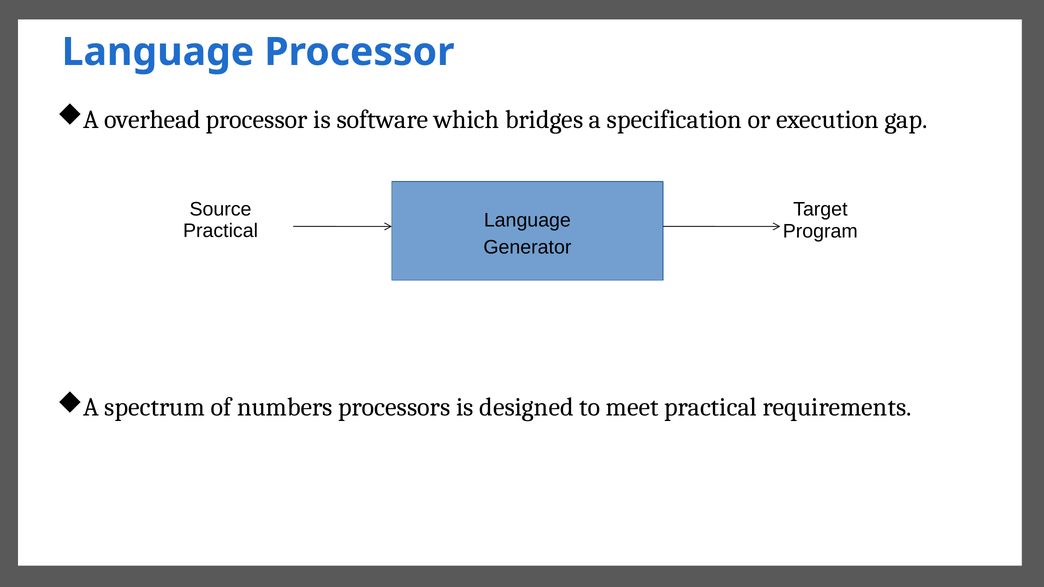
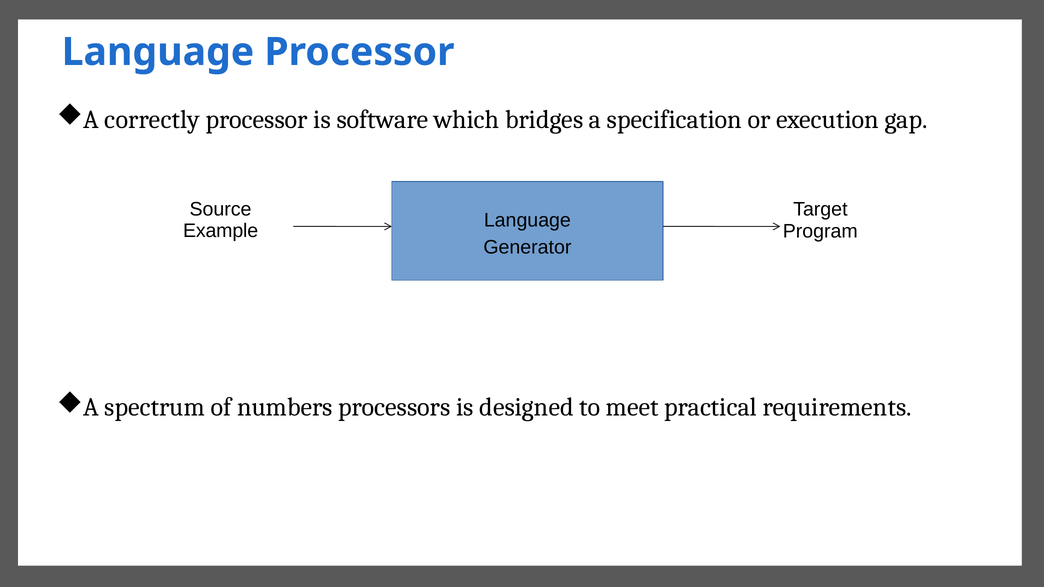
overhead: overhead -> correctly (152, 119)
Practical: Practical -> Example (221, 231)
